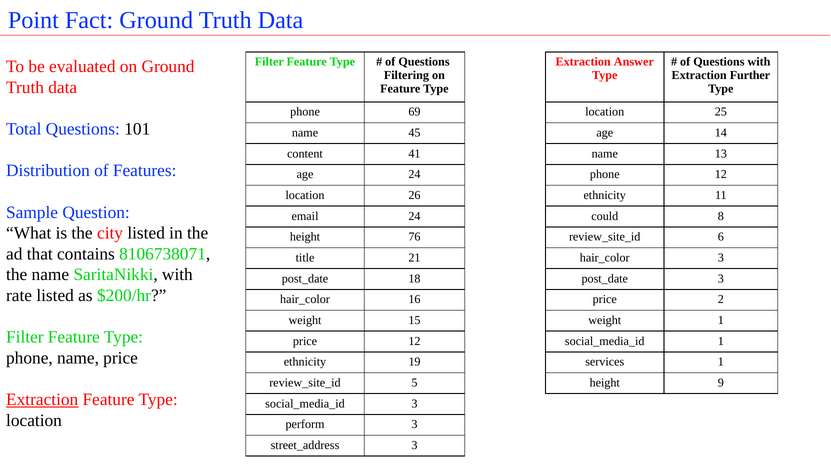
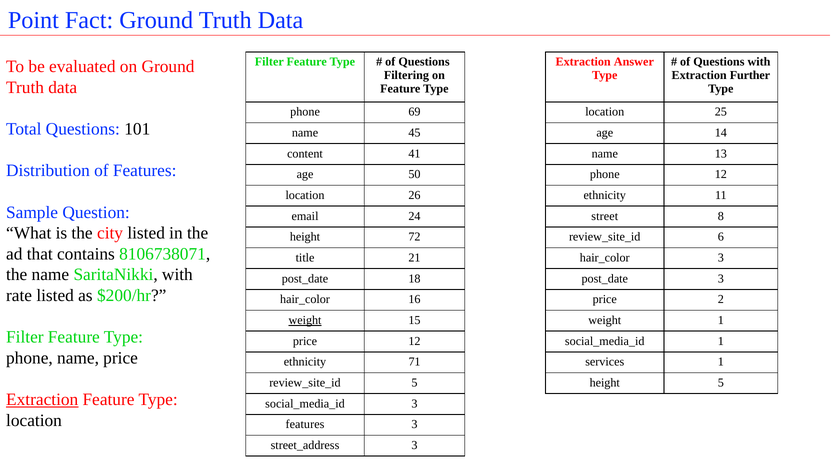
age 24: 24 -> 50 (414, 174)
could: could -> street (605, 216)
76: 76 -> 72 (414, 237)
weight underline: none -> present (305, 320)
19: 19 -> 71 (415, 361)
height 9: 9 -> 5 (721, 382)
perform: perform -> features (305, 424)
